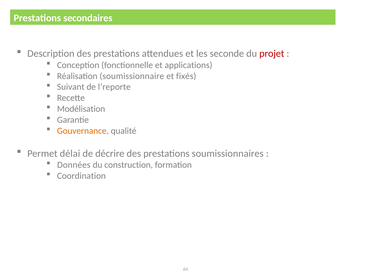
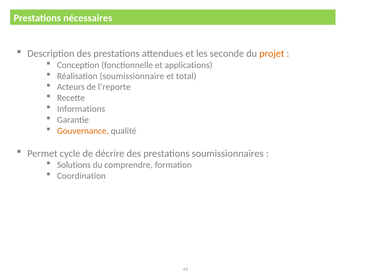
secondaires: secondaires -> nécessaires (88, 18)
projet colour: red -> orange (272, 54)
fixés: fixés -> total (186, 76)
Suivant: Suivant -> Acteurs (71, 87)
Modélisation: Modélisation -> Informations (81, 109)
délai: délai -> cycle (70, 154)
Données: Données -> Solutions (74, 165)
construction: construction -> comprendre (129, 165)
